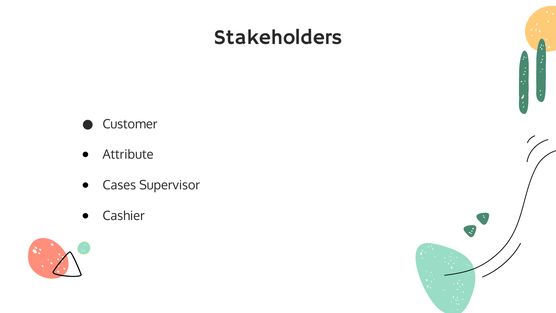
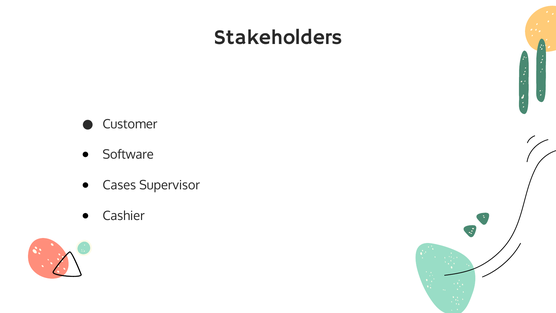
Attribute: Attribute -> Software (128, 155)
